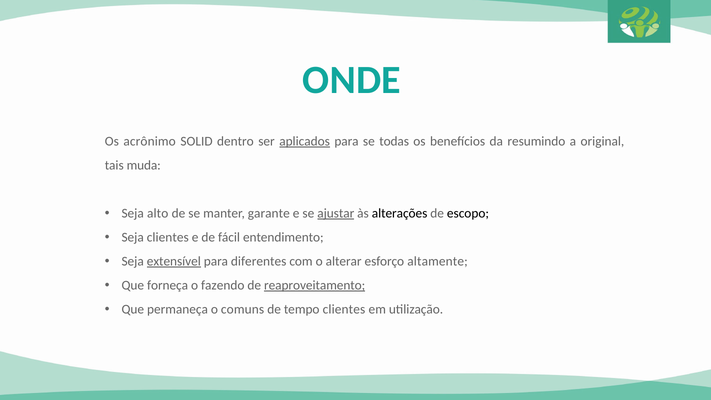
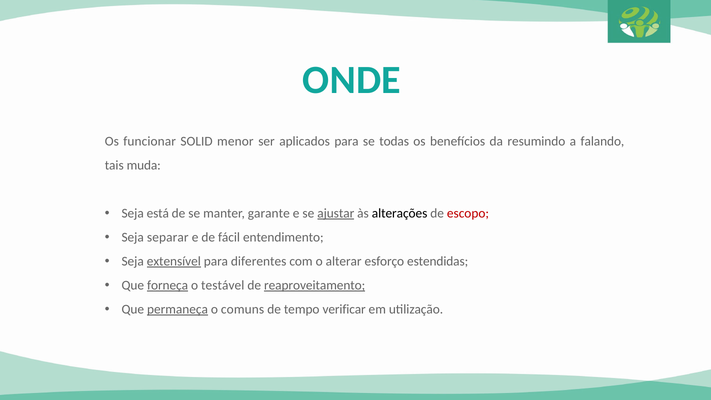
acrônimo: acrônimo -> funcionar (150, 141)
dentro: dentro -> menor (235, 141)
aplicados underline: present -> none (305, 141)
original: original -> falando (602, 141)
alto: alto -> está (158, 213)
escopo colour: black -> red (468, 213)
Seja clientes: clientes -> separar (168, 237)
altamente: altamente -> estendidas (438, 261)
forneça underline: none -> present (168, 285)
fazendo: fazendo -> testável (223, 285)
permaneça underline: none -> present (177, 309)
tempo clientes: clientes -> verificar (344, 309)
